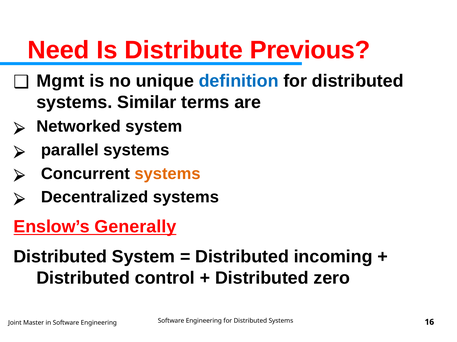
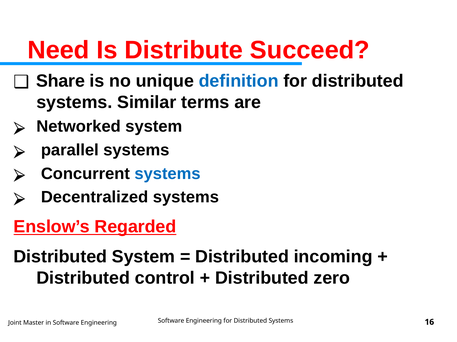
Previous: Previous -> Succeed (310, 50)
Mgmt: Mgmt -> Share (61, 81)
systems colour: orange -> blue (167, 174)
Generally: Generally -> Regarded (135, 227)
